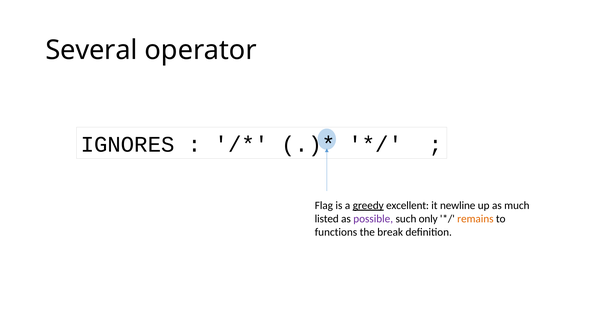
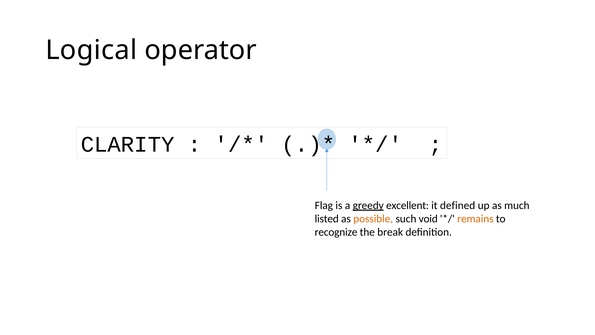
Several: Several -> Logical (91, 50)
IGNORES: IGNORES -> CLARITY (128, 144)
newline: newline -> defined (458, 205)
possible colour: purple -> orange (373, 219)
only: only -> void (428, 219)
functions: functions -> recognize (336, 232)
